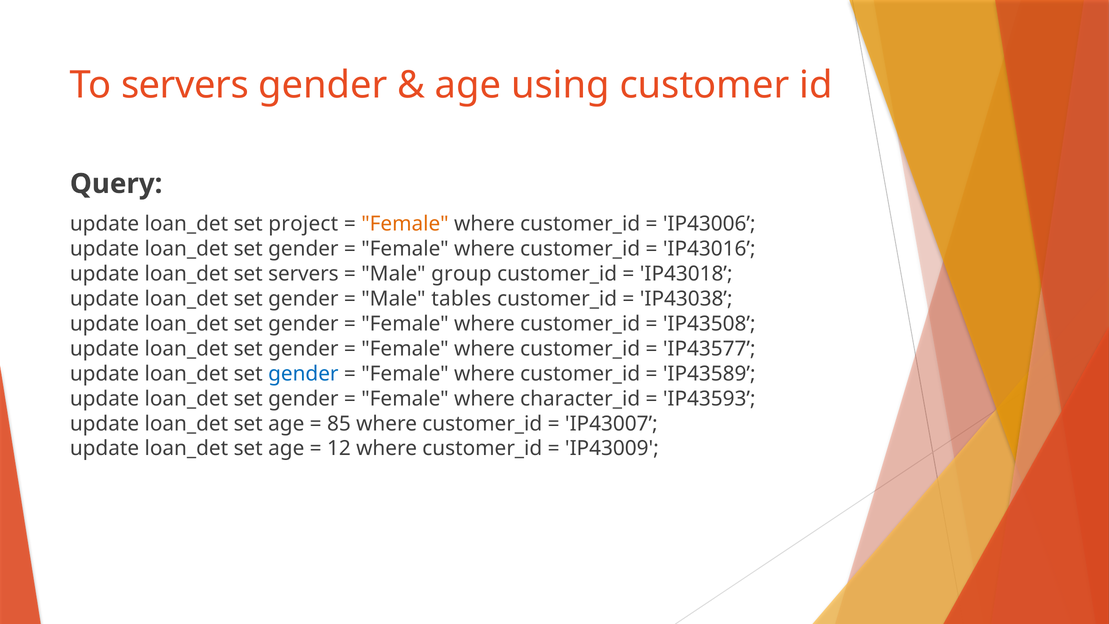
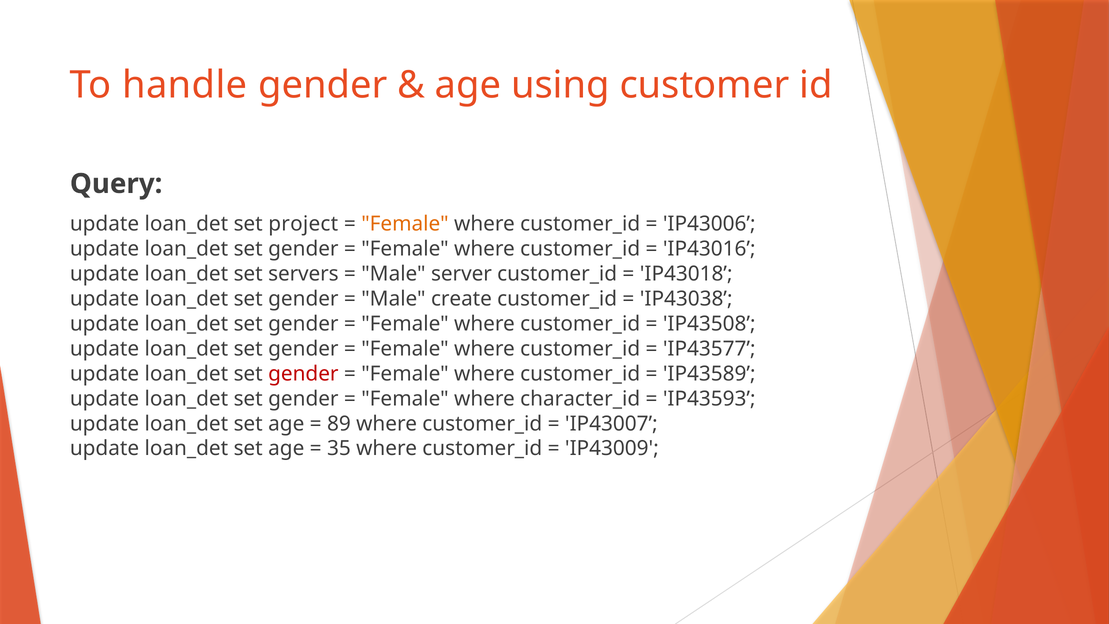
To servers: servers -> handle (185, 85)
group: group -> server (461, 274)
tables: tables -> create (461, 299)
gender colour: blue -> red (303, 374)
85: 85 -> 89 (339, 424)
12: 12 -> 35 (339, 448)
